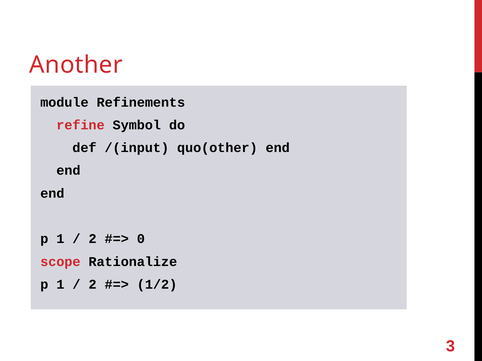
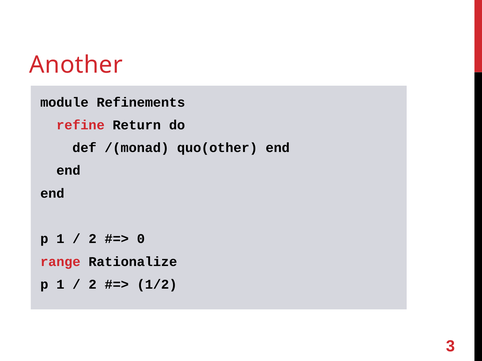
Symbol: Symbol -> Return (137, 125)
/(input: /(input -> /(monad (137, 148)
scope: scope -> range (60, 262)
